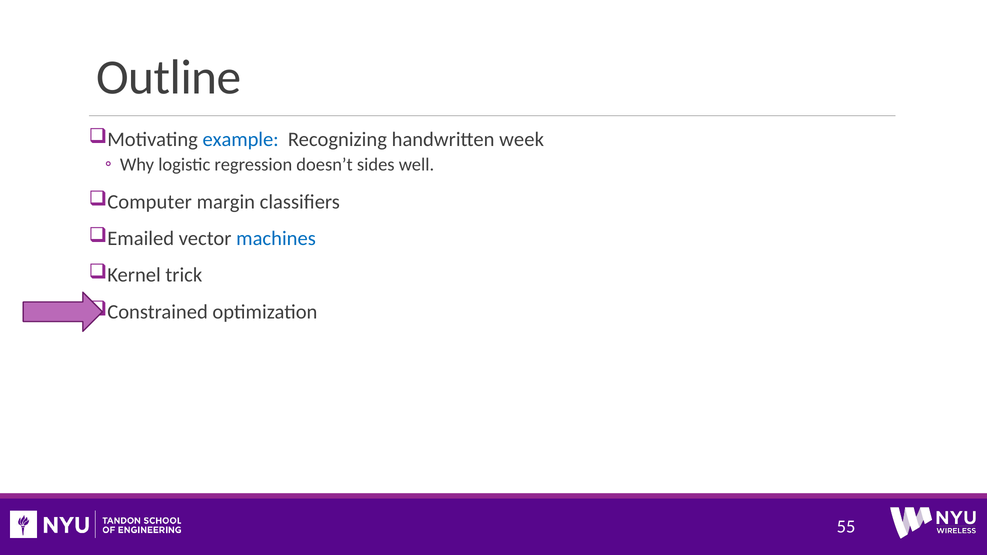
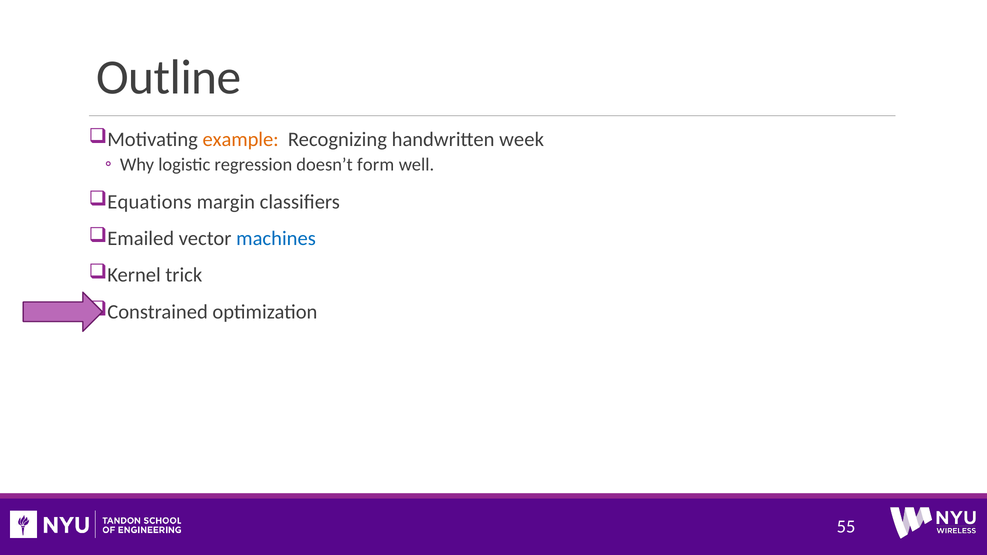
example colour: blue -> orange (241, 139)
sides: sides -> form (376, 165)
Computer: Computer -> Equations (150, 202)
